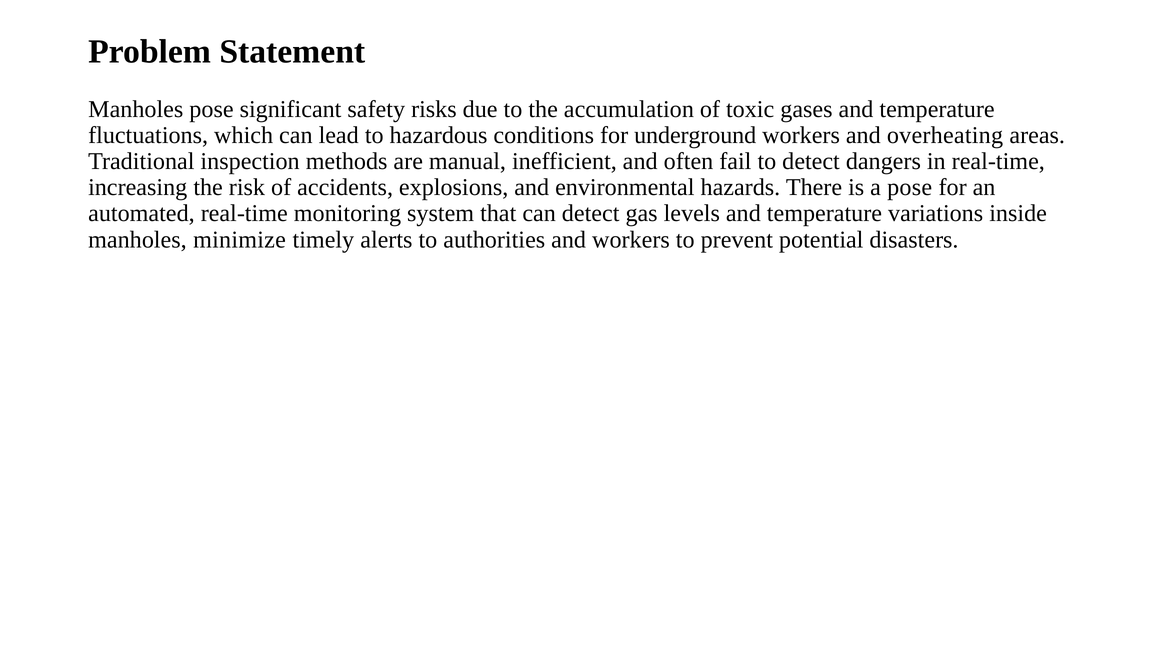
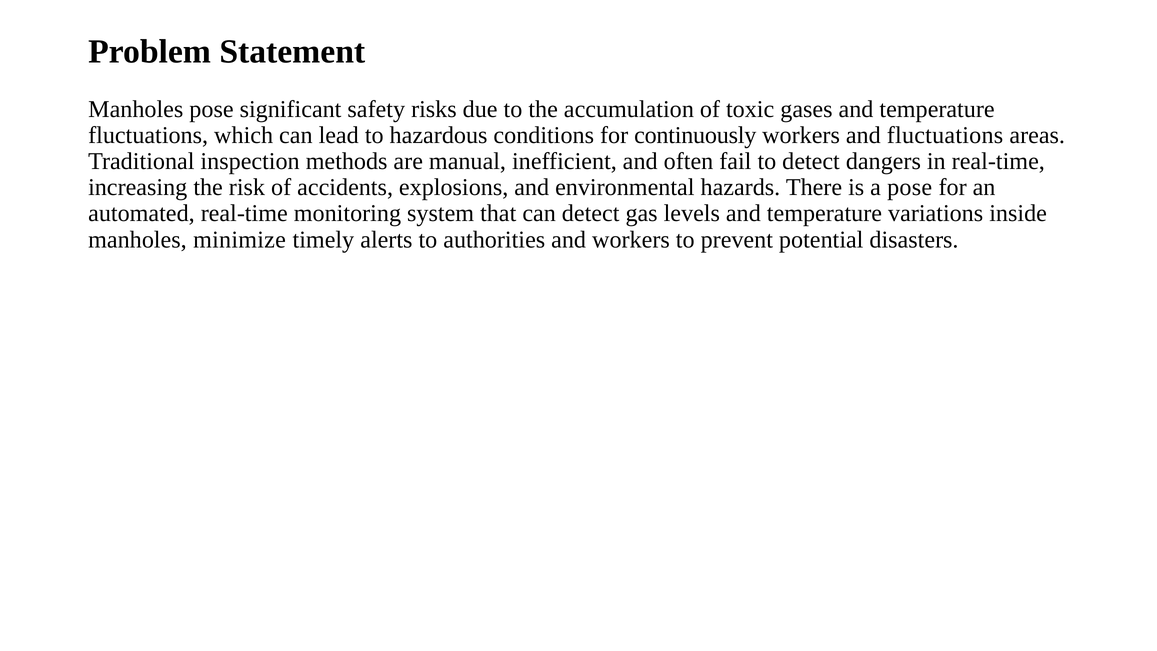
underground: underground -> continuously (695, 135)
and overheating: overheating -> fluctuations (945, 135)
